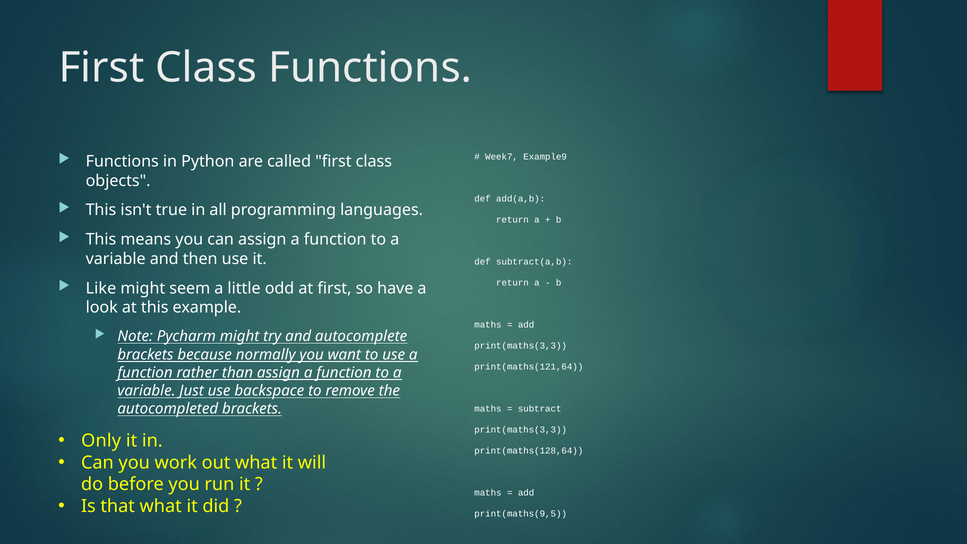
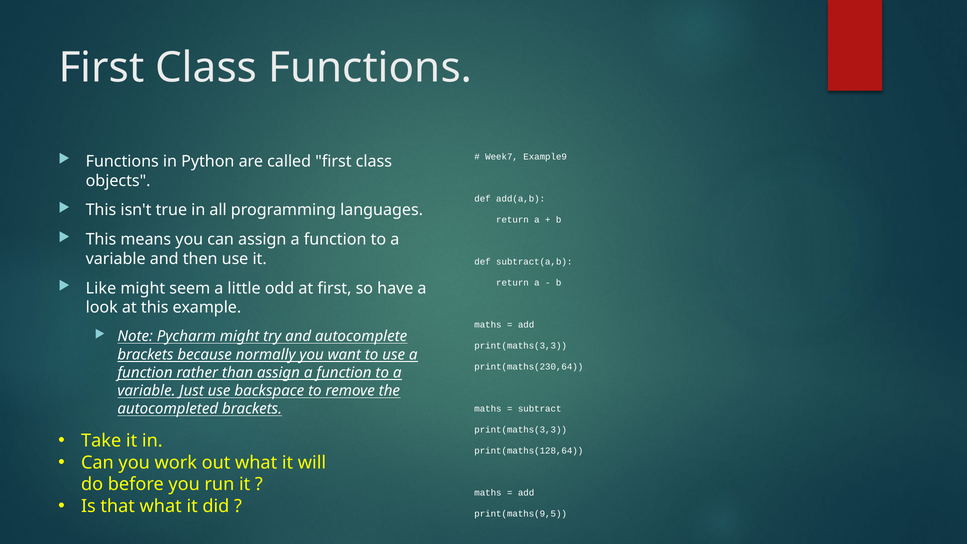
print(maths(121,64: print(maths(121,64 -> print(maths(230,64 (529, 367)
Only: Only -> Take (101, 441)
